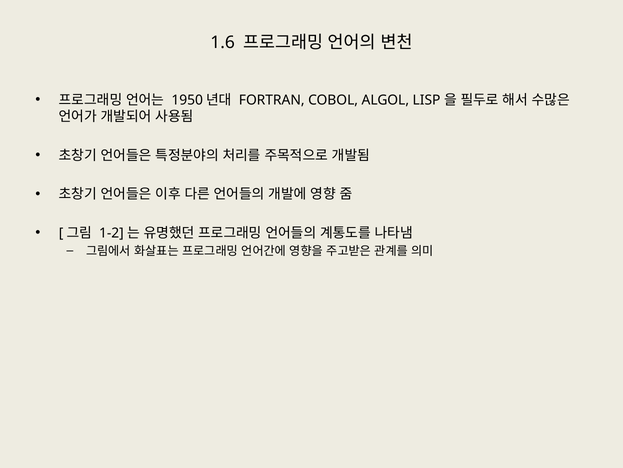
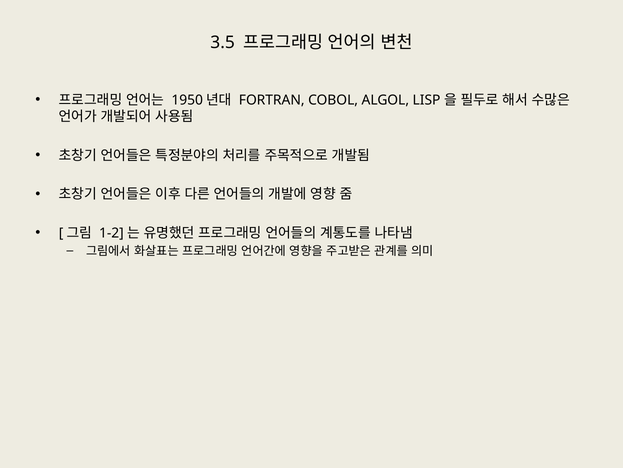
1.6: 1.6 -> 3.5 (223, 42)
